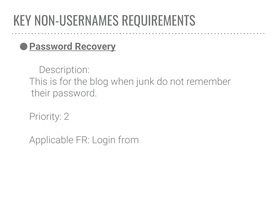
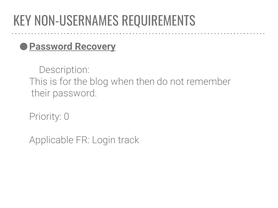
junk: junk -> then (145, 82)
2: 2 -> 0 (67, 117)
from: from -> track (129, 140)
